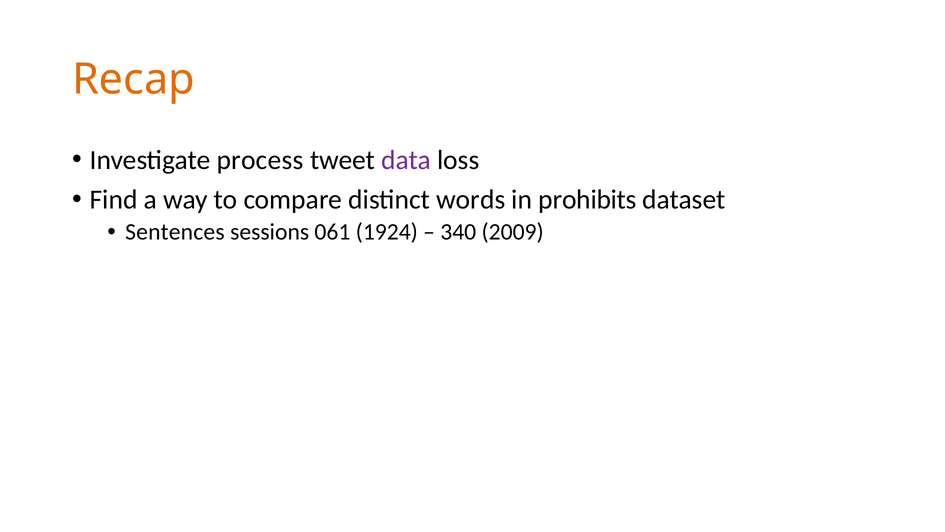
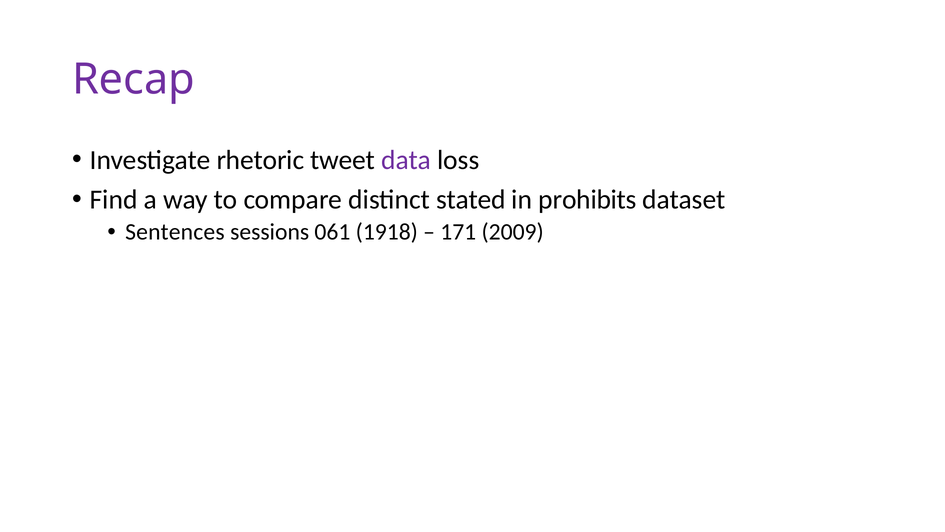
Recap colour: orange -> purple (134, 79)
process: process -> rhetoric (260, 160)
words: words -> stated (471, 199)
1924: 1924 -> 1918 (387, 232)
340: 340 -> 171 (458, 232)
